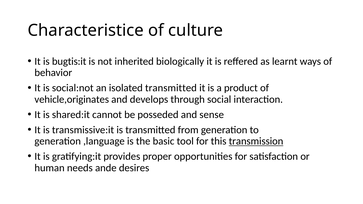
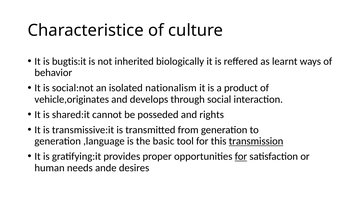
isolated transmitted: transmitted -> nationalism (171, 88)
sense: sense -> rights (212, 115)
for underline: none -> present (241, 157)
